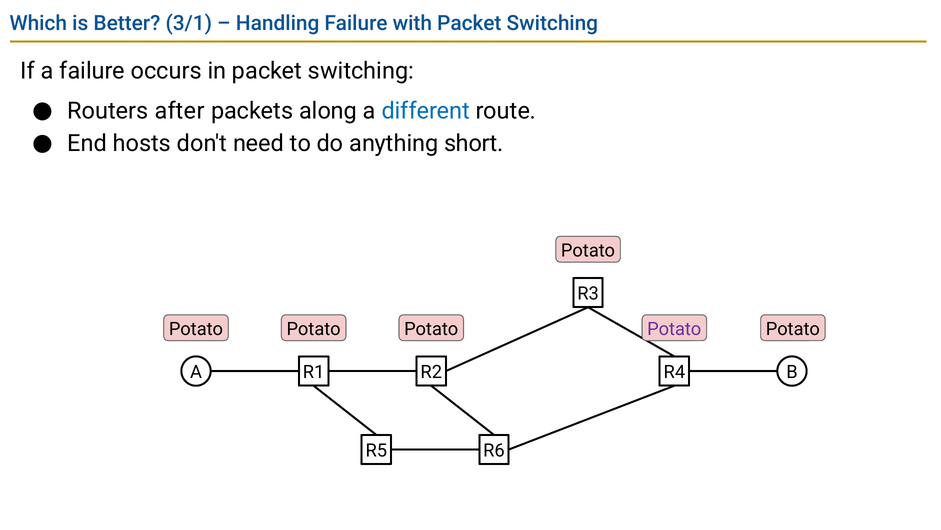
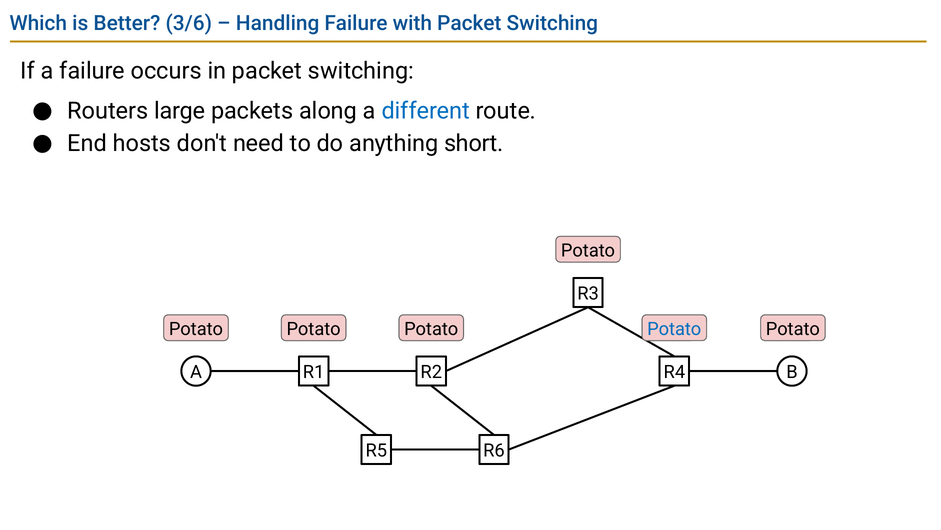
3/1: 3/1 -> 3/6 (189, 23)
after: after -> large (180, 111)
Potato colour: purple -> blue (674, 329)
